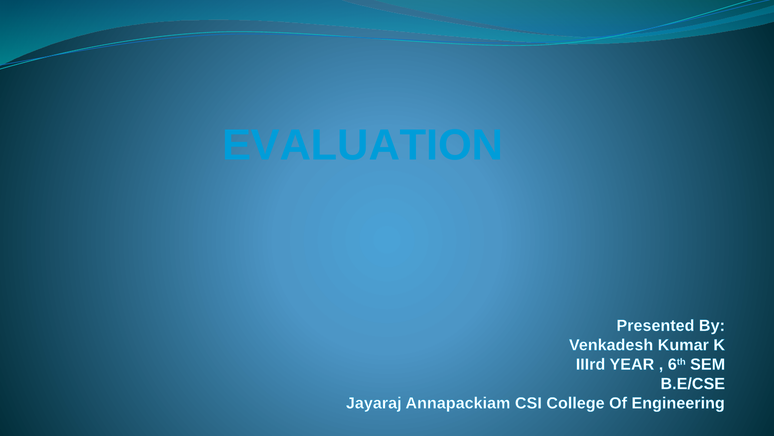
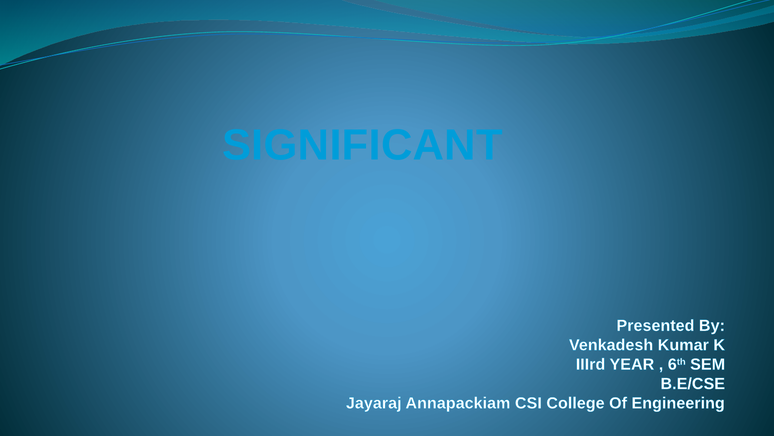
EVALUATION: EVALUATION -> SIGNIFICANT (362, 145)
